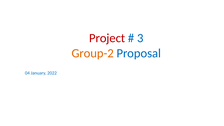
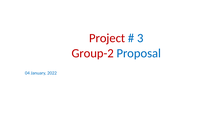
Group-2 colour: orange -> red (93, 53)
